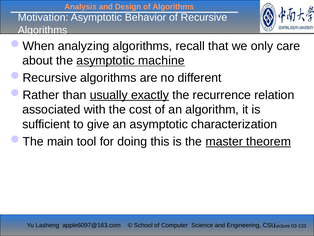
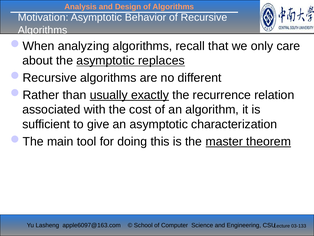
machine: machine -> replaces (161, 61)
